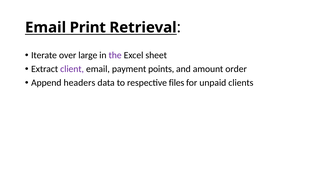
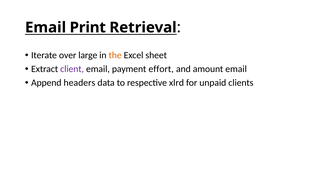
the colour: purple -> orange (115, 55)
points: points -> effort (161, 69)
amount order: order -> email (236, 69)
files: files -> xlrd (176, 83)
